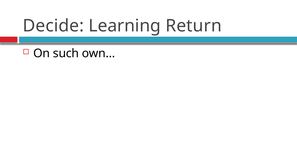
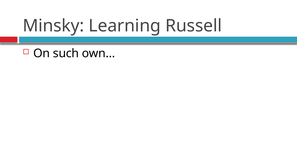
Decide: Decide -> Minsky (53, 26)
Return: Return -> Russell (194, 26)
